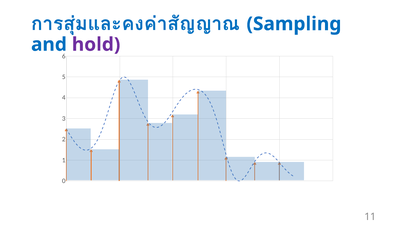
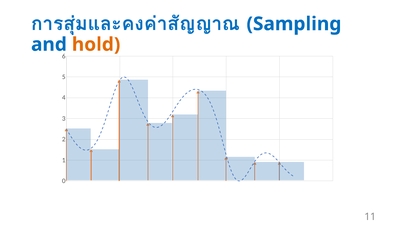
hold colour: purple -> orange (96, 45)
